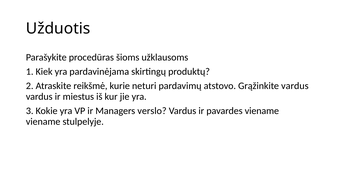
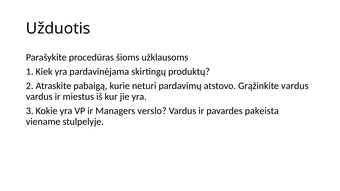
reikšmė: reikšmė -> pabaigą (90, 86)
pavardes viename: viename -> pakeista (262, 111)
